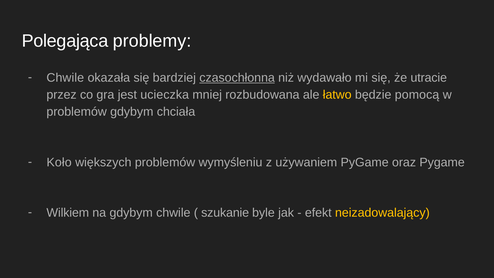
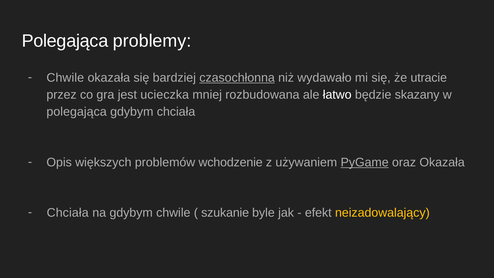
łatwo colour: yellow -> white (337, 95)
pomocą: pomocą -> skazany (417, 95)
problemów: problemów -> polegająca (77, 112)
Koło: Koło -> Opis (59, 162)
wymyśleniu: wymyśleniu -> wchodzenie (231, 162)
PyGame underline: none -> present (365, 162)
oraz Pygame: Pygame -> Okazała (442, 162)
Wilkiem: Wilkiem -> Chciała (68, 213)
